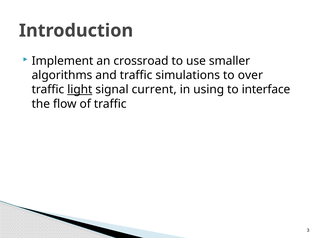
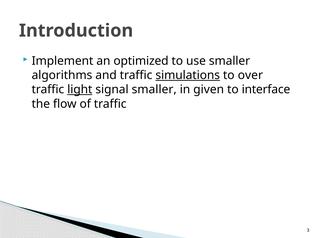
crossroad: crossroad -> optimized (141, 61)
simulations underline: none -> present (188, 75)
signal current: current -> smaller (154, 89)
using: using -> given (209, 89)
